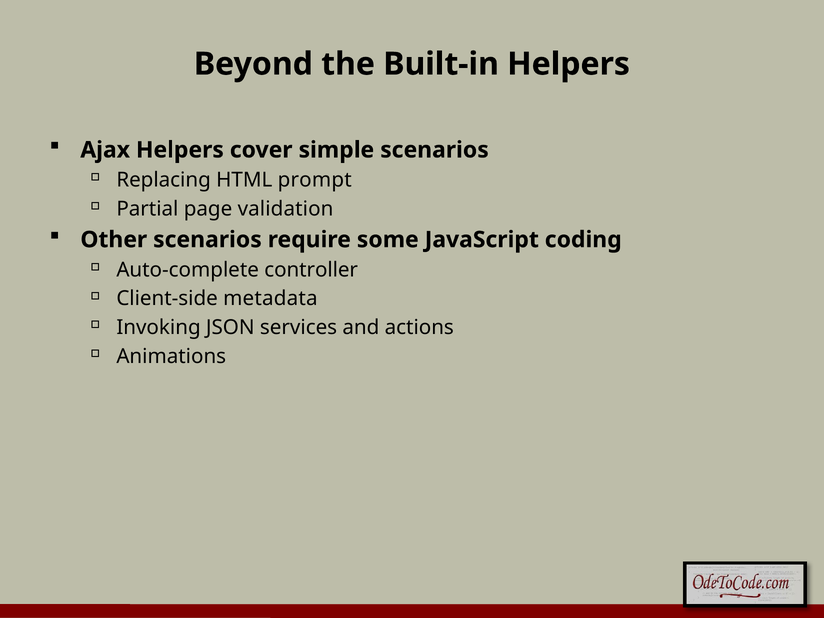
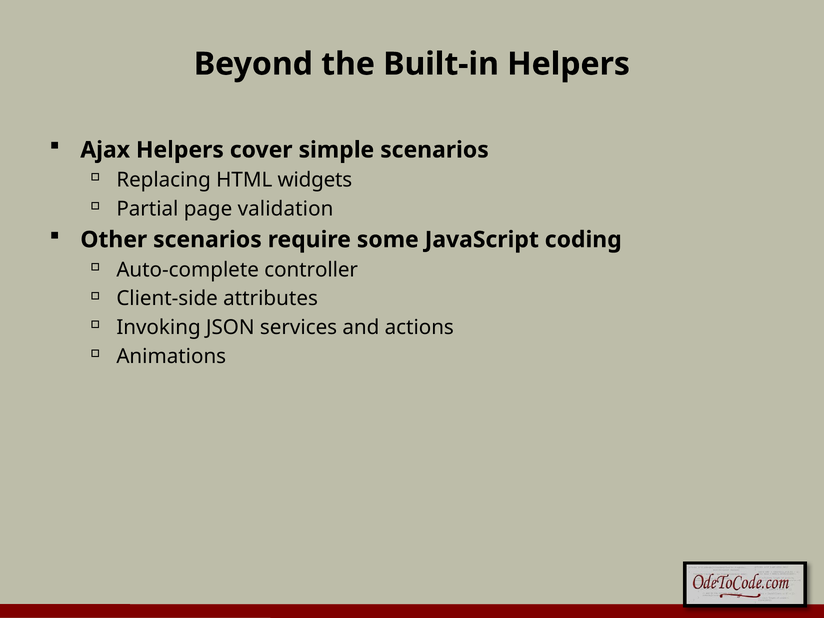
prompt: prompt -> widgets (315, 180)
metadata: metadata -> attributes (271, 299)
